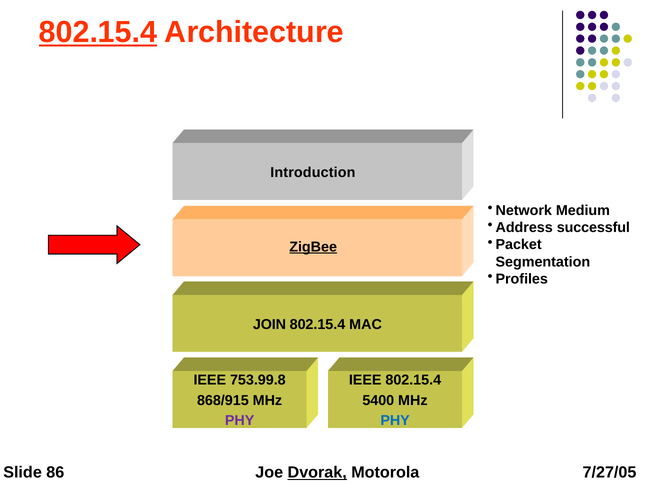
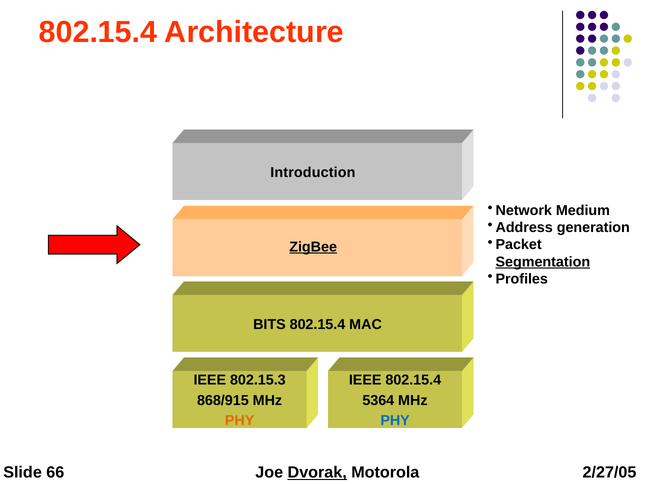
802.15.4 underline: present -> none (98, 32)
successful: successful -> generation (593, 228)
Segmentation underline: none -> present (543, 262)
JOIN: JOIN -> BITS (269, 325)
753.99.8: 753.99.8 -> 802.15.3 (258, 380)
5400: 5400 -> 5364 (378, 401)
PHY colour: purple -> orange (240, 421)
86: 86 -> 66 (55, 473)
7/27/05: 7/27/05 -> 2/27/05 (610, 473)
